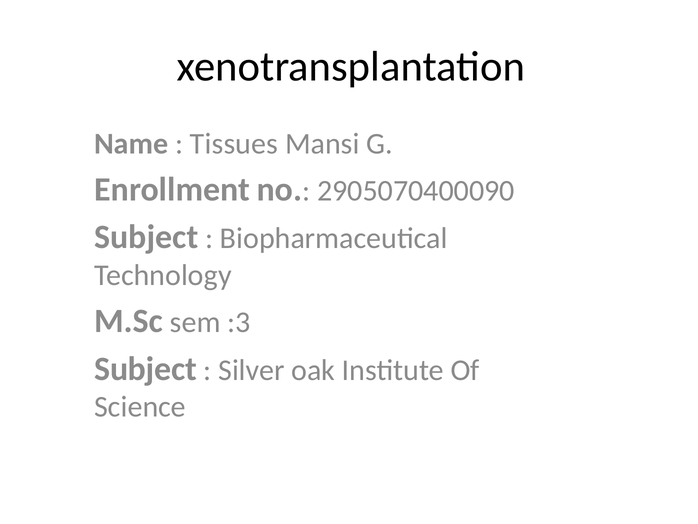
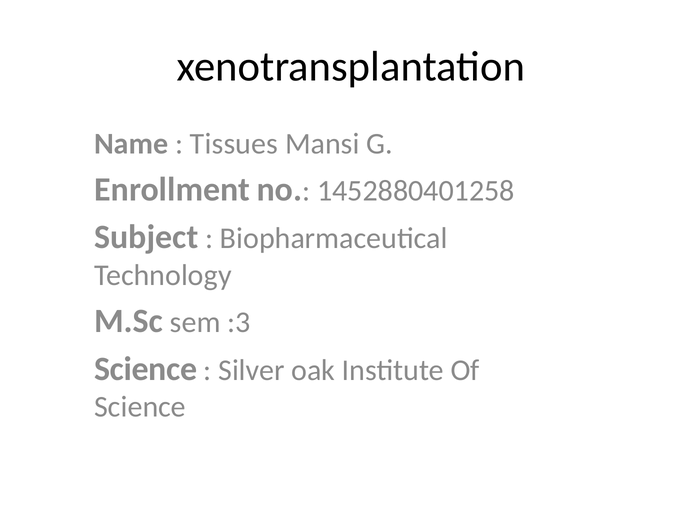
2905070400090: 2905070400090 -> 1452880401258 (416, 191)
Subject: Subject -> Science (146, 368)
